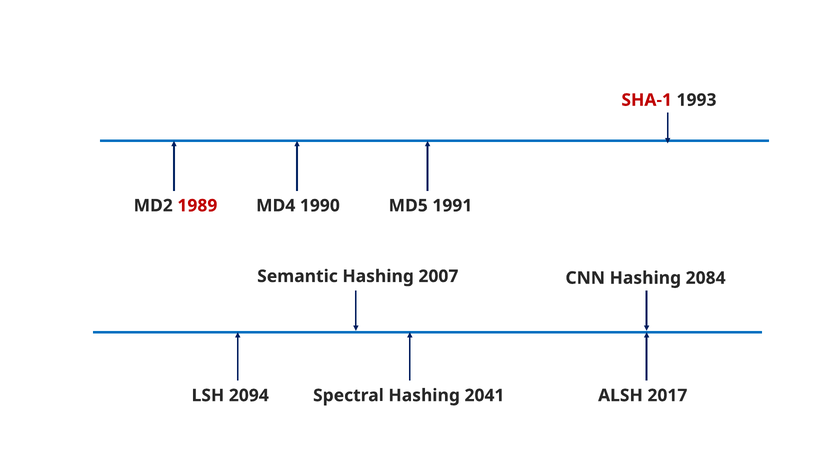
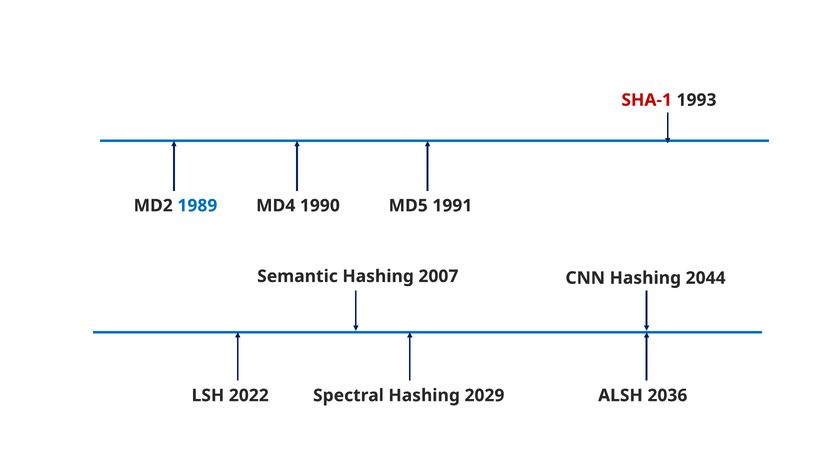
1989 colour: red -> blue (197, 206)
2084: 2084 -> 2044 (706, 278)
2094: 2094 -> 2022 (249, 395)
2041: 2041 -> 2029 (484, 395)
2017: 2017 -> 2036 (667, 395)
